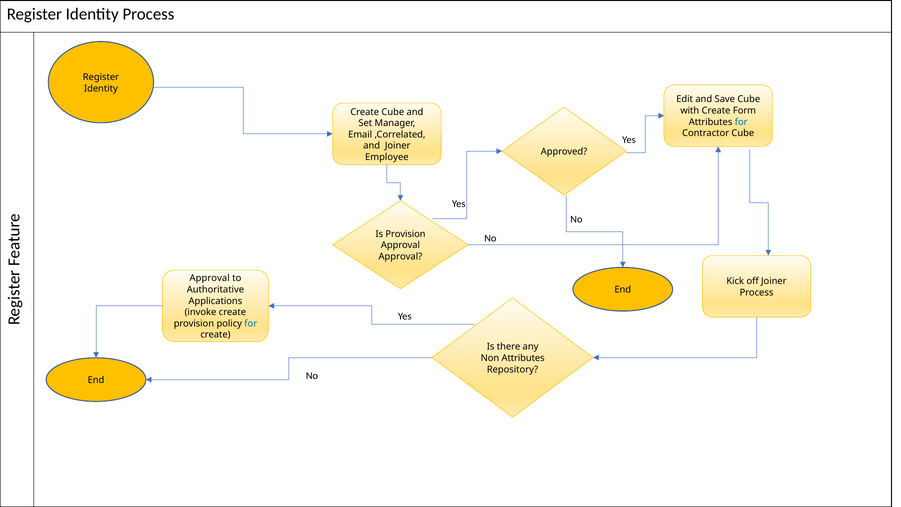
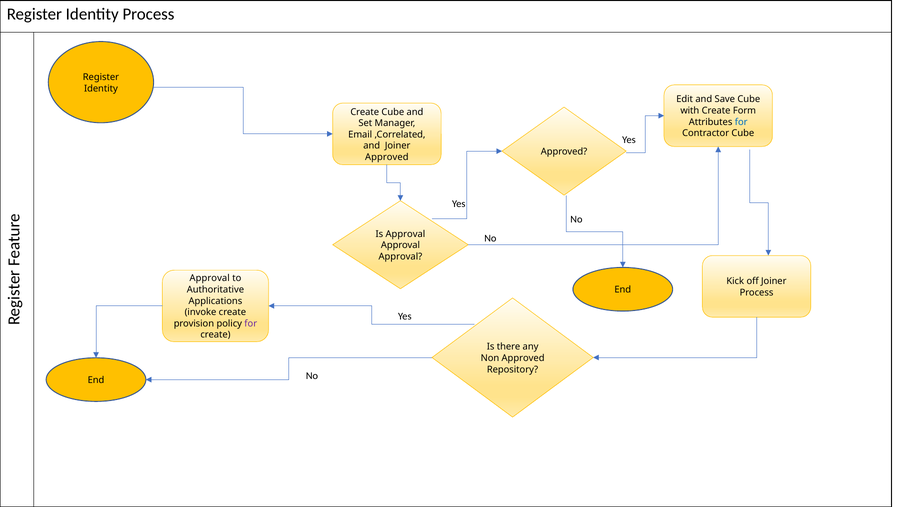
Employee: Employee -> Approved (387, 157)
Is Provision: Provision -> Approval (405, 234)
for colour: blue -> purple (251, 323)
Non Attributes: Attributes -> Approved (523, 358)
